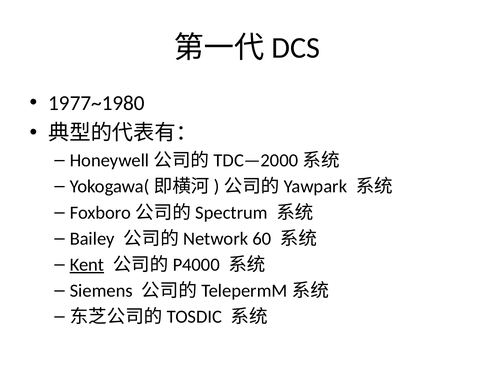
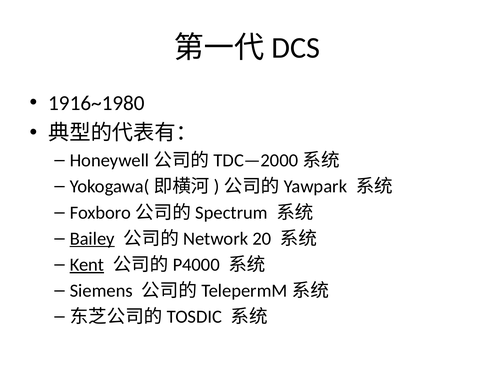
1977~1980: 1977~1980 -> 1916~1980 (96, 103)
Bailey underline: none -> present (92, 239)
60: 60 -> 20 (262, 239)
